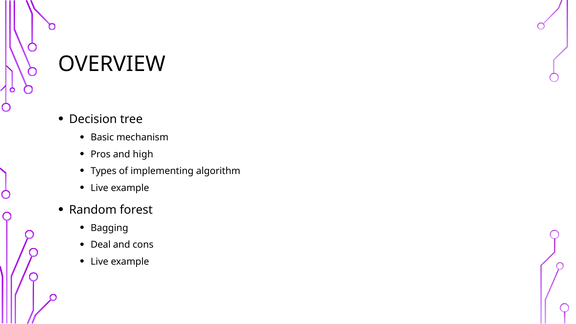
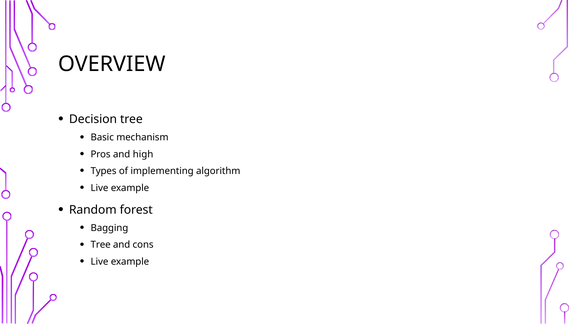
Deal: Deal -> Tree (101, 245)
